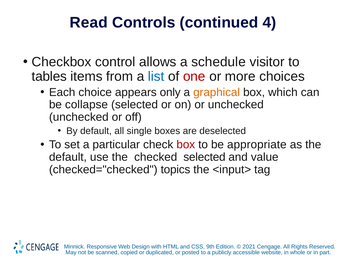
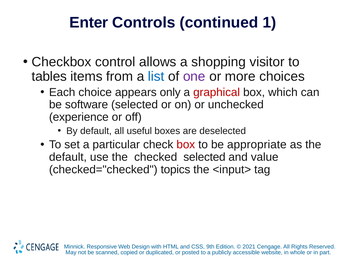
Read: Read -> Enter (89, 23)
4: 4 -> 1 (269, 23)
schedule: schedule -> shopping (219, 62)
one colour: red -> purple (194, 77)
graphical colour: orange -> red (217, 92)
collapse: collapse -> software (87, 105)
unchecked: unchecked -> experience (79, 117)
single: single -> useful (139, 131)
